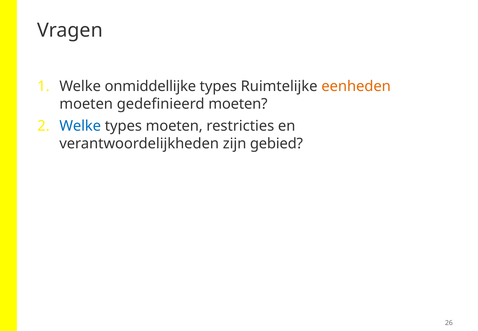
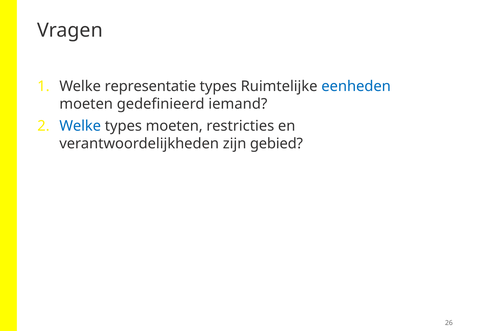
onmiddellijke: onmiddellijke -> representatie (150, 86)
eenheden colour: orange -> blue (356, 86)
gedefinieerd moeten: moeten -> iemand (238, 104)
